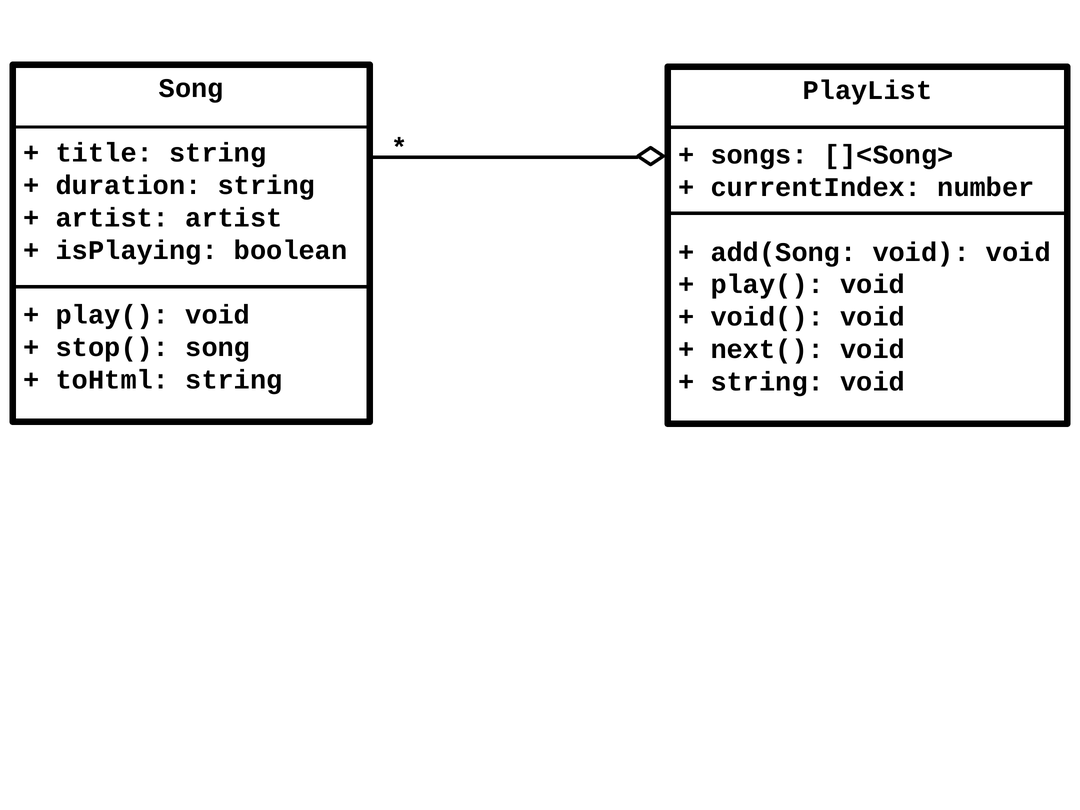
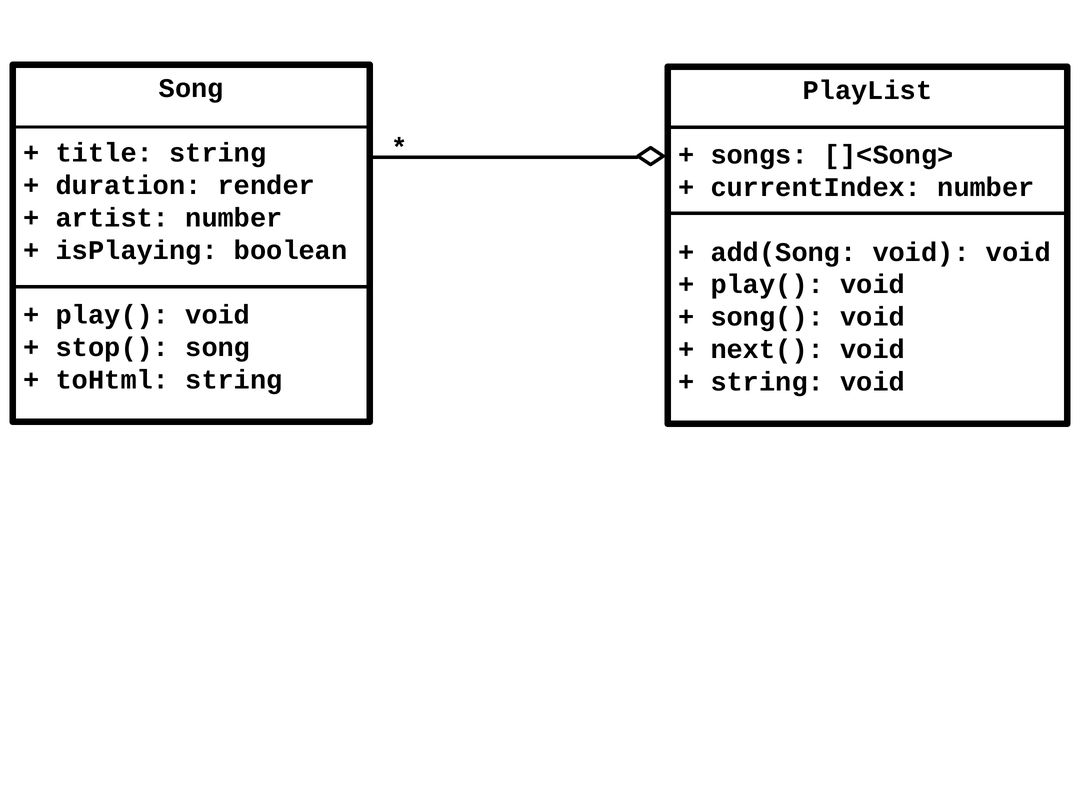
duration string: string -> render (266, 185)
artist artist: artist -> number (234, 218)
void(: void( -> song( (767, 317)
